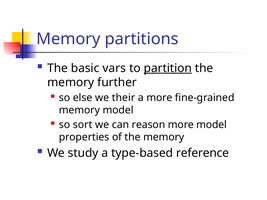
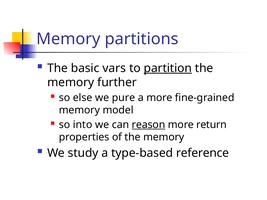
their: their -> pure (124, 98)
sort: sort -> into (83, 125)
reason underline: none -> present (148, 125)
more model: model -> return (212, 125)
